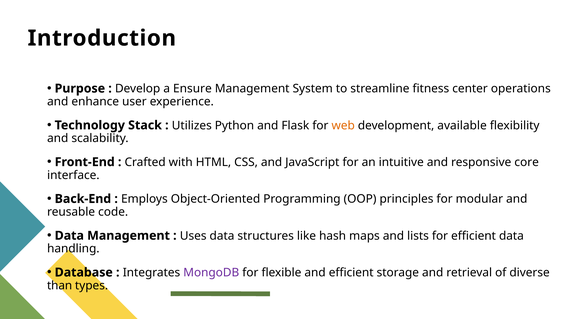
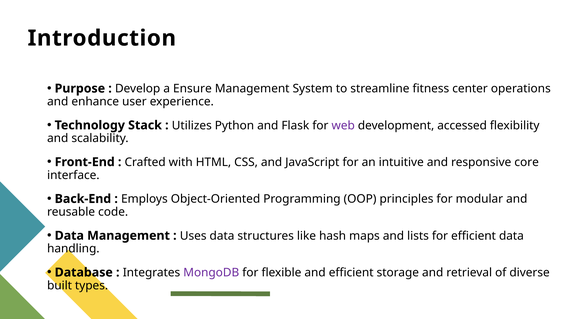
web colour: orange -> purple (343, 125)
available: available -> accessed (462, 125)
than: than -> built (60, 285)
